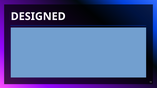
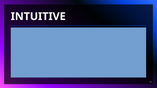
DESIGNED: DESIGNED -> INTUITIVE (38, 16)
